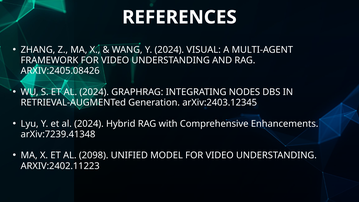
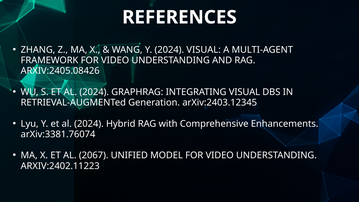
INTEGRATING NODES: NODES -> VISUAL (244, 92)
arXiv:7239.41348: arXiv:7239.41348 -> arXiv:3381.76074 (58, 134)
2098: 2098 -> 2067 (94, 155)
